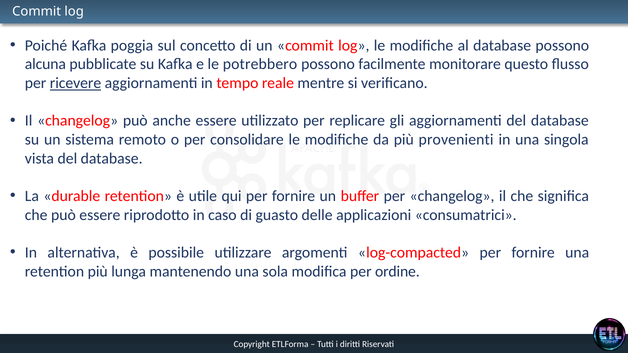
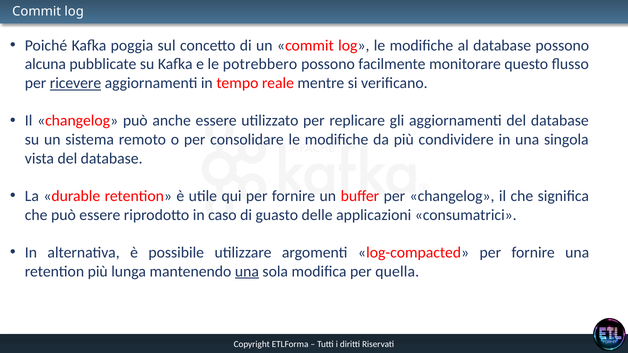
provenienti: provenienti -> condividere (456, 140)
una underline: none -> present (247, 272)
ordine: ordine -> quella (397, 272)
